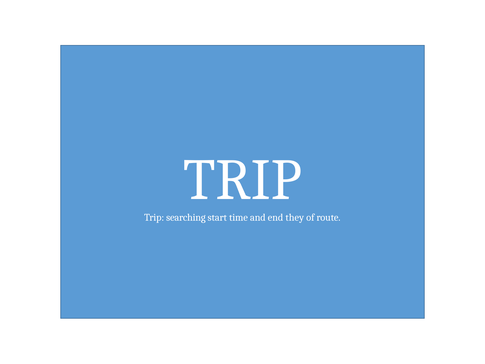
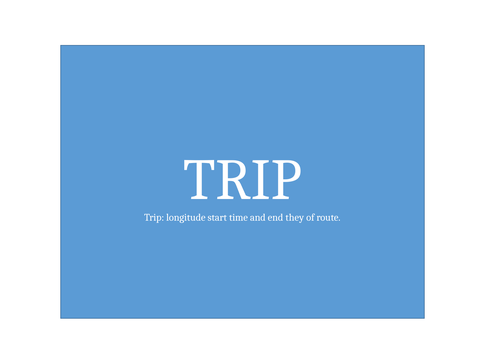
searching: searching -> longitude (186, 217)
